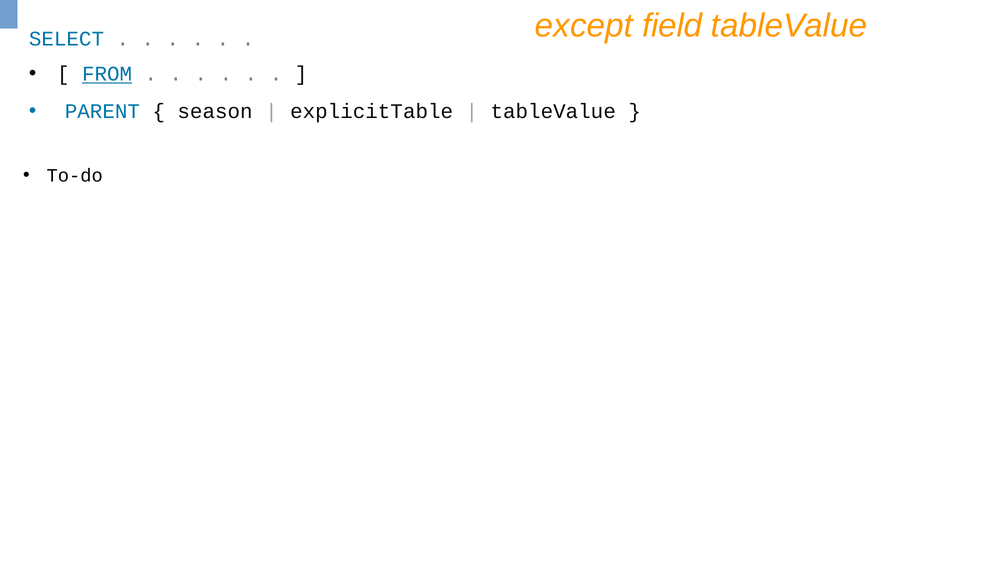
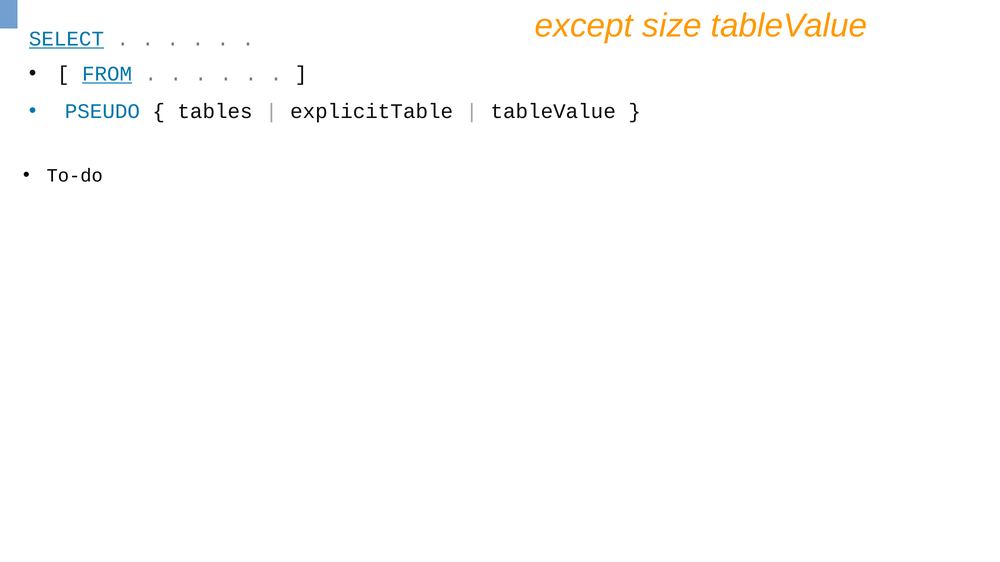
field: field -> size (672, 26)
SELECT underline: none -> present (66, 39)
PARENT: PARENT -> PSEUDO (102, 111)
season: season -> tables (215, 111)
